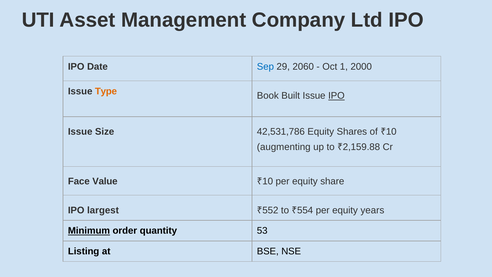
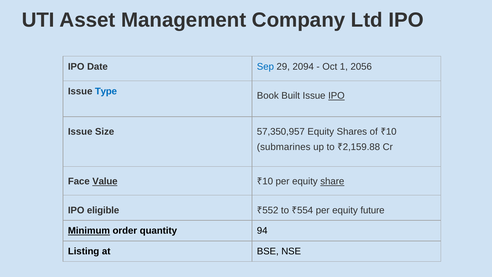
2060: 2060 -> 2094 (303, 66)
2000: 2000 -> 2056 (361, 66)
Type colour: orange -> blue (106, 91)
42,531,786: 42,531,786 -> 57,350,957 (281, 132)
augmenting: augmenting -> submarines (284, 147)
Value underline: none -> present (105, 181)
share underline: none -> present (332, 181)
largest: largest -> eligible (103, 210)
years: years -> future (373, 210)
53: 53 -> 94 (262, 231)
